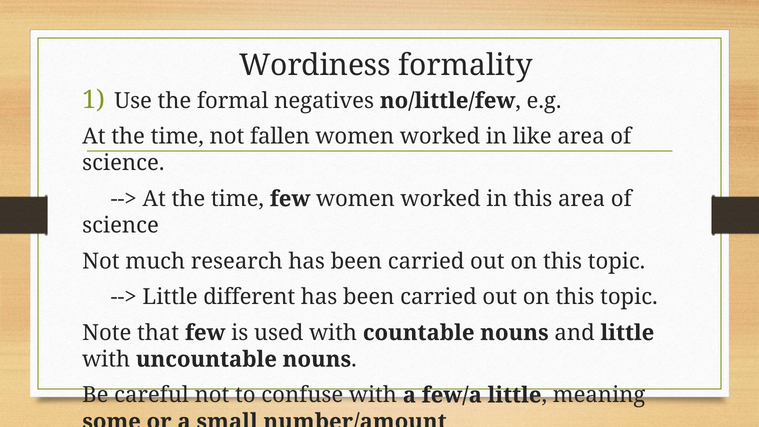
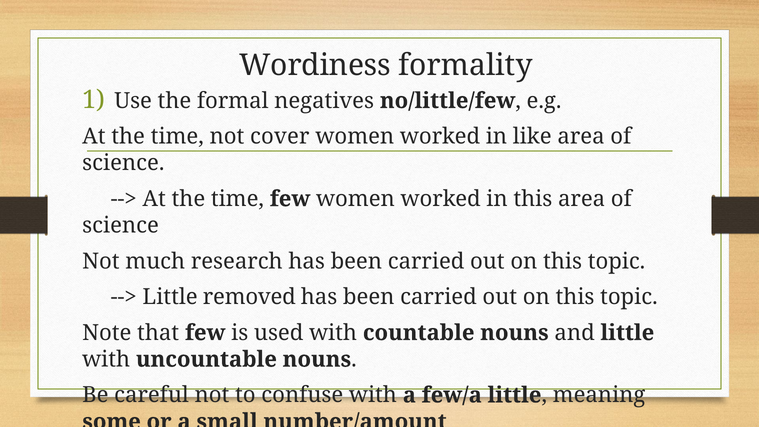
fallen: fallen -> cover (280, 137)
different: different -> removed (249, 297)
